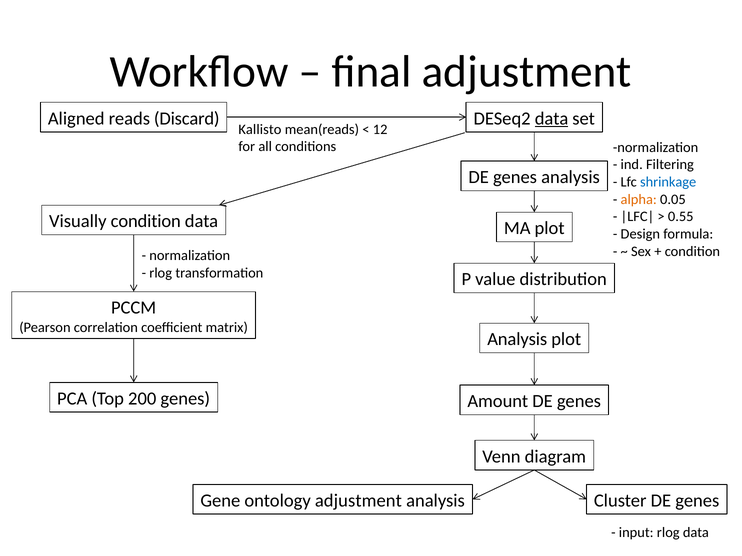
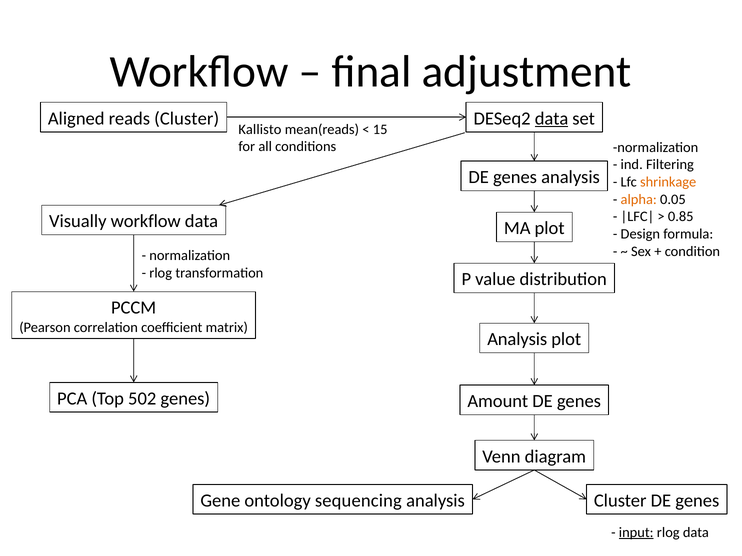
reads Discard: Discard -> Cluster (187, 118)
12: 12 -> 15 (380, 130)
shrinkage colour: blue -> orange (668, 182)
0.55: 0.55 -> 0.85 (681, 217)
Visually condition: condition -> workflow (146, 221)
200: 200 -> 502 (142, 399)
ontology adjustment: adjustment -> sequencing (358, 501)
input underline: none -> present (636, 533)
